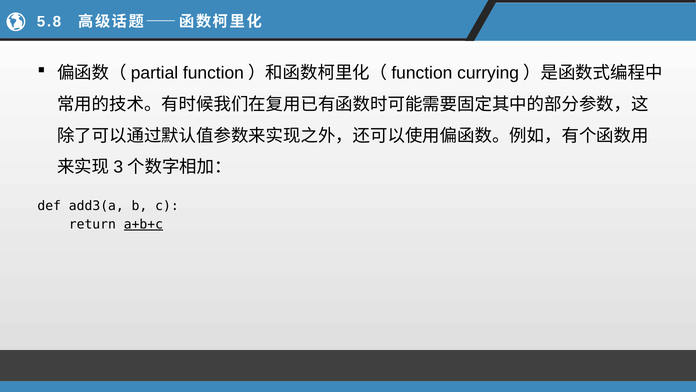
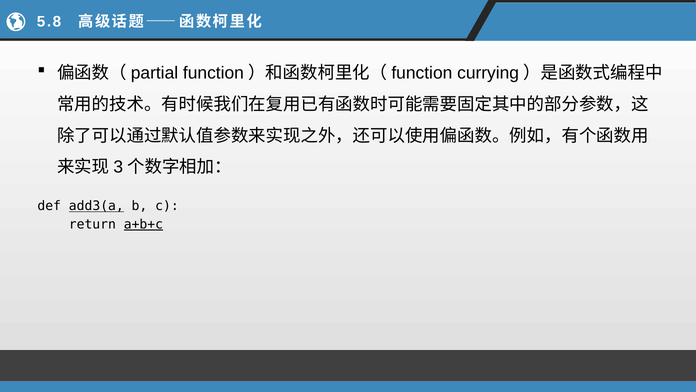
add3(a underline: none -> present (96, 206)
